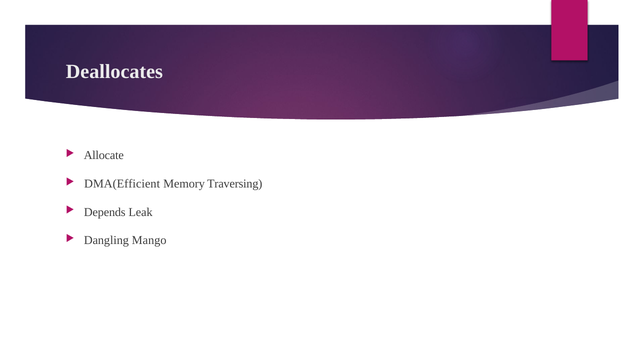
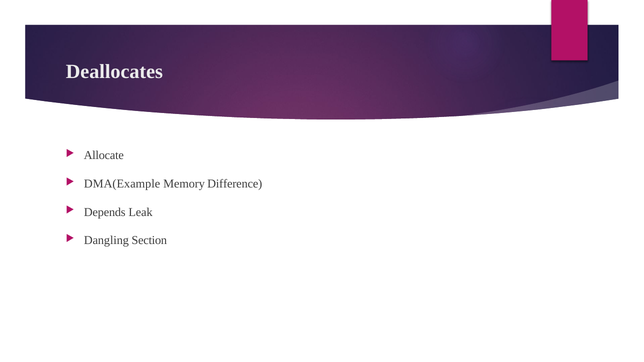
DMA(Efficient: DMA(Efficient -> DMA(Example (122, 184)
Traversing: Traversing -> Difference (235, 184)
Mango: Mango -> Section (149, 241)
